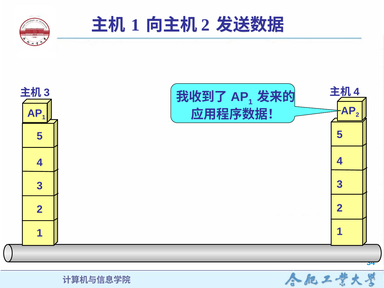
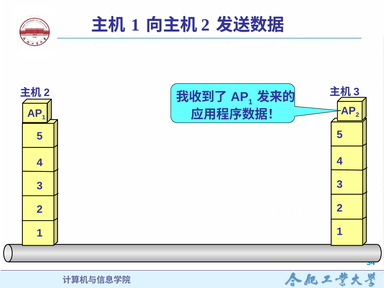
4: 4 -> 3 (357, 92)
3: 3 -> 2 (47, 93)
